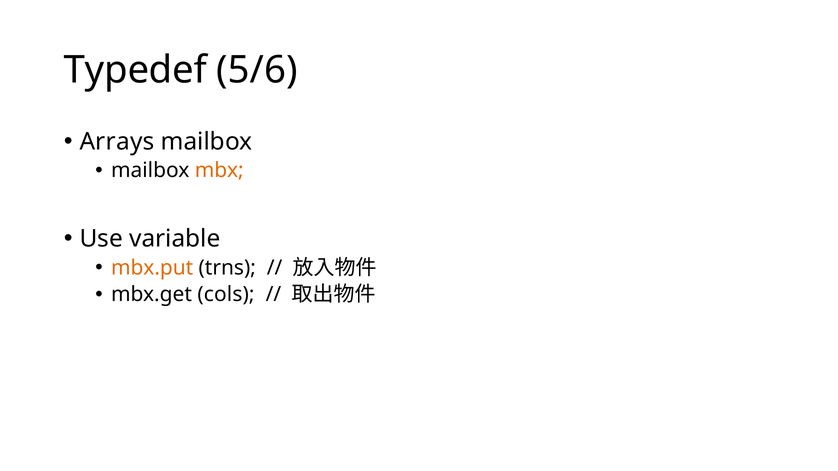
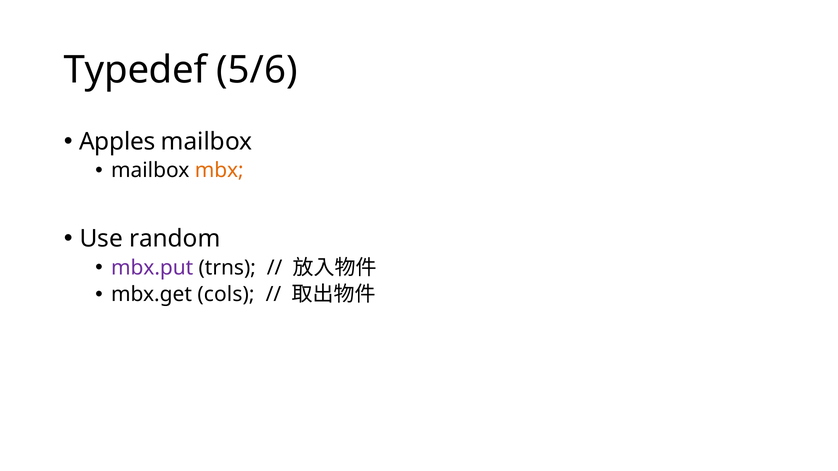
Arrays: Arrays -> Apples (117, 142)
variable: variable -> random (175, 239)
mbx.put colour: orange -> purple (152, 268)
